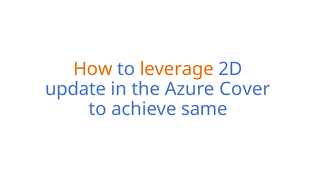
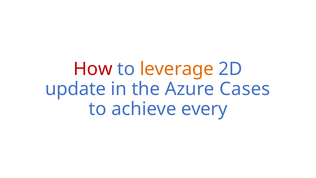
How colour: orange -> red (93, 69)
Cover: Cover -> Cases (245, 89)
same: same -> every (204, 109)
